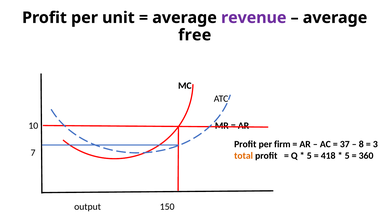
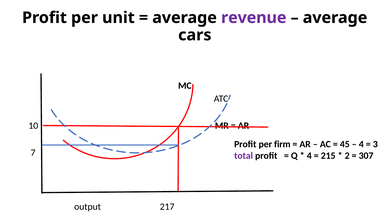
free: free -> cars (195, 35)
37: 37 -> 45 (345, 144)
8: 8 -> 4 (361, 144)
total colour: orange -> purple (244, 156)
5: 5 -> 4 (309, 156)
418: 418 -> 215 (328, 156)
5: 5 -> 2 (347, 156)
360: 360 -> 307 (366, 156)
150: 150 -> 217 (167, 207)
